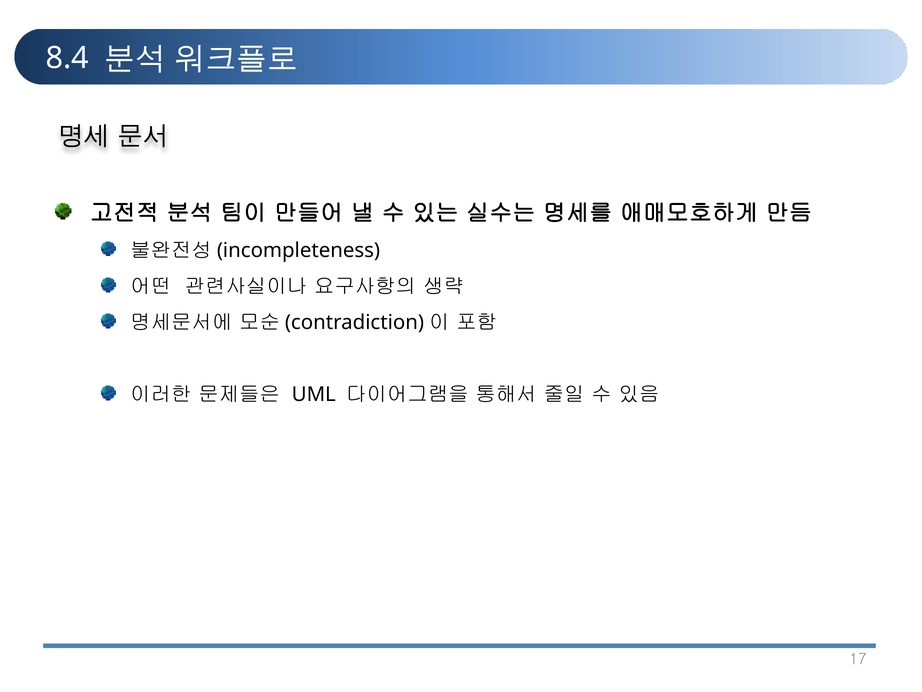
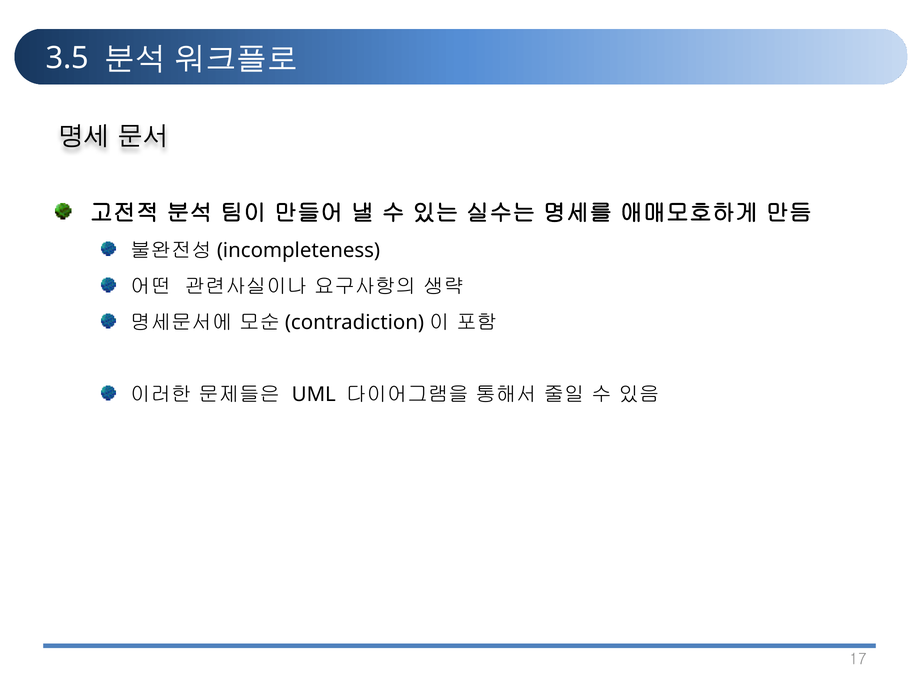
8.4: 8.4 -> 3.5 (67, 58)
